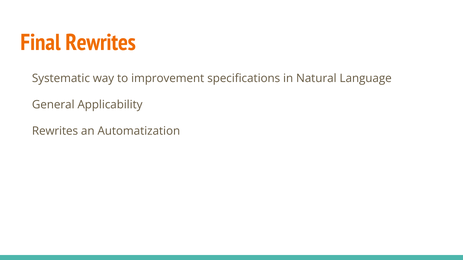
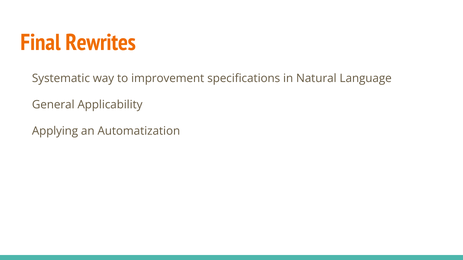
Rewrites: Rewrites -> Applying (55, 131)
